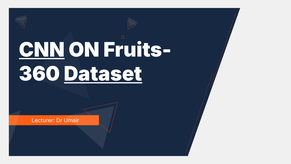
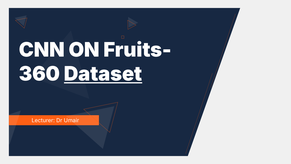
CNN underline: present -> none (42, 50)
